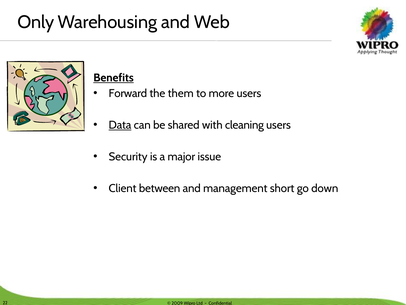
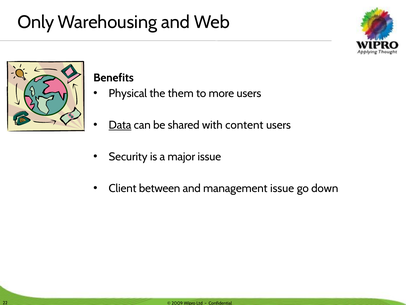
Benefits underline: present -> none (114, 78)
Forward: Forward -> Physical (128, 93)
cleaning: cleaning -> content (244, 125)
management short: short -> issue (282, 188)
